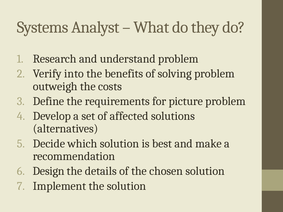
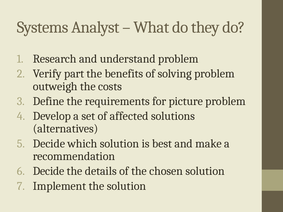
into: into -> part (74, 74)
Design: Design -> Decide (49, 171)
